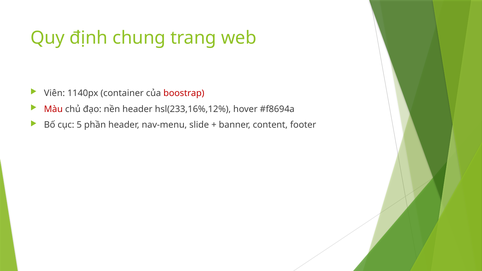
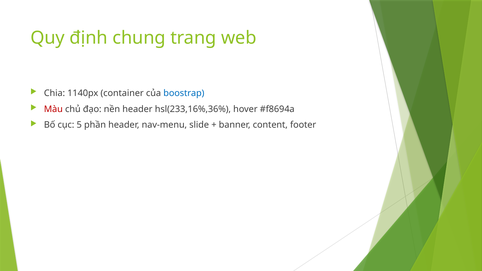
Viên: Viên -> Chia (54, 93)
boostrap colour: red -> blue (184, 93)
hsl(233,16%,12%: hsl(233,16%,12% -> hsl(233,16%,36% (193, 109)
